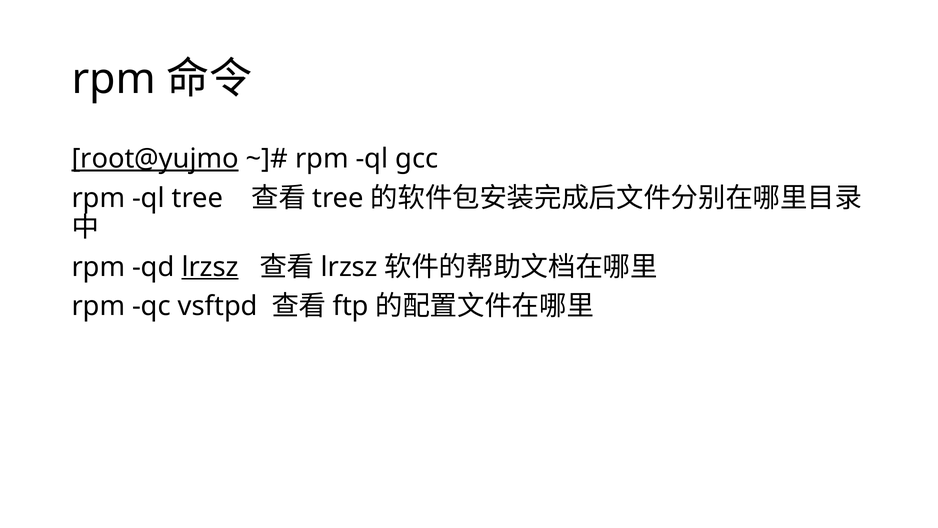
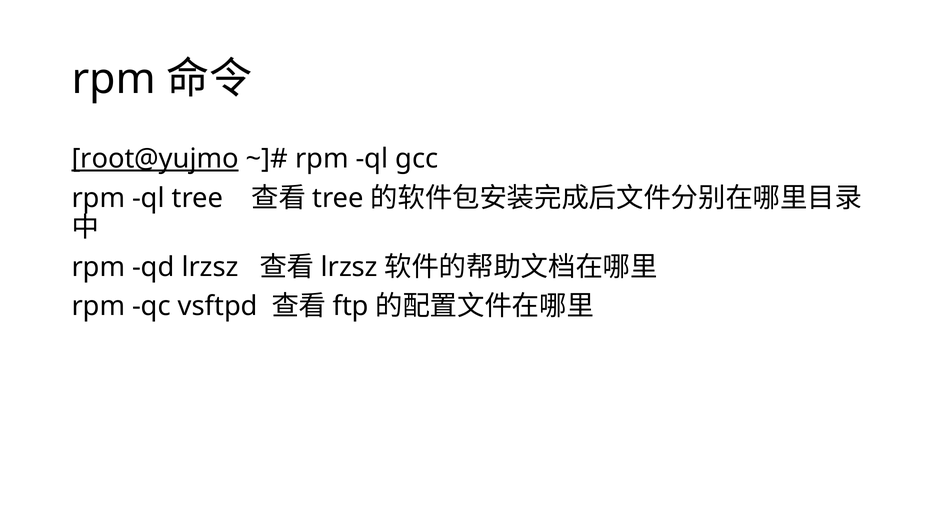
lrzsz underline: present -> none (210, 267)
